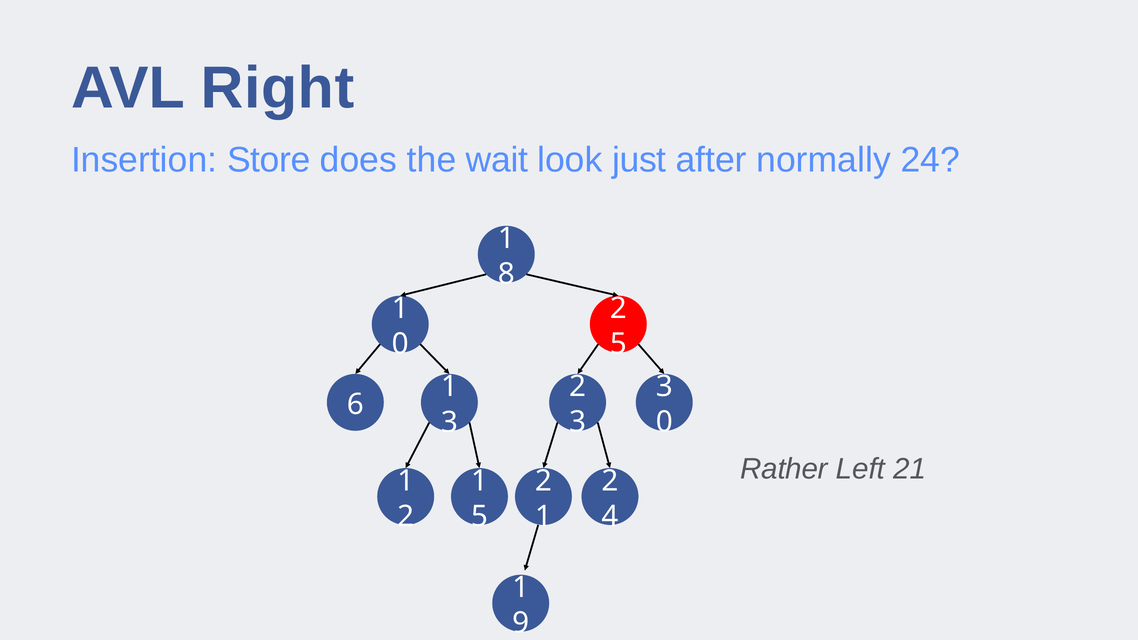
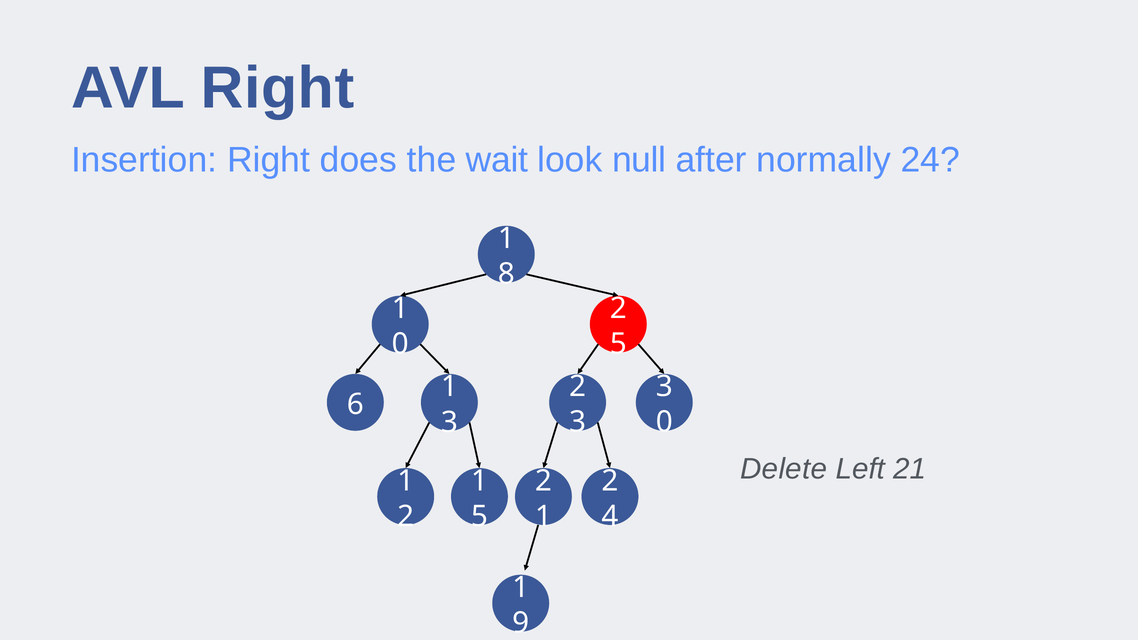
Insertion Store: Store -> Right (269, 160)
just: just -> null (639, 160)
Rather: Rather -> Delete (784, 469)
